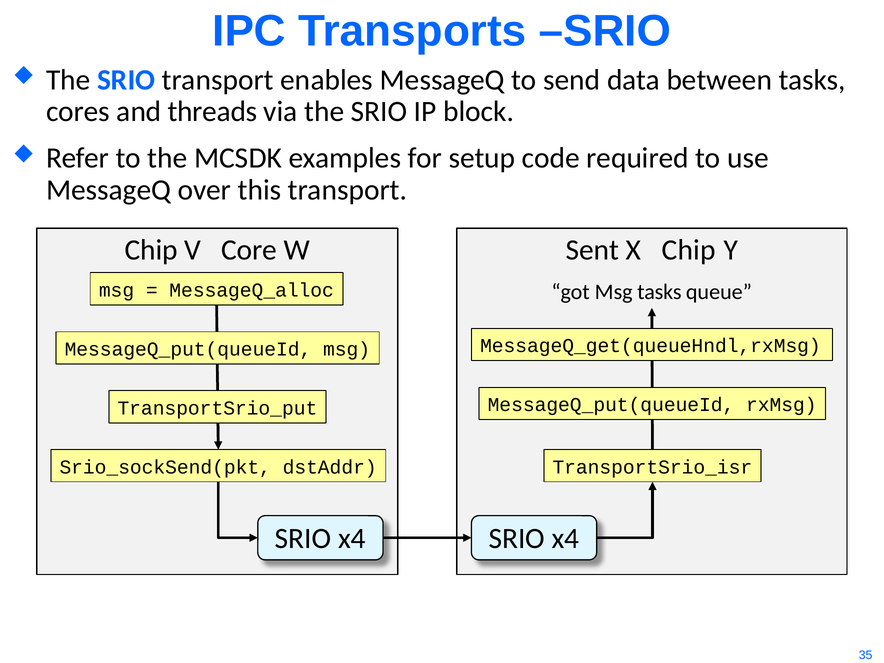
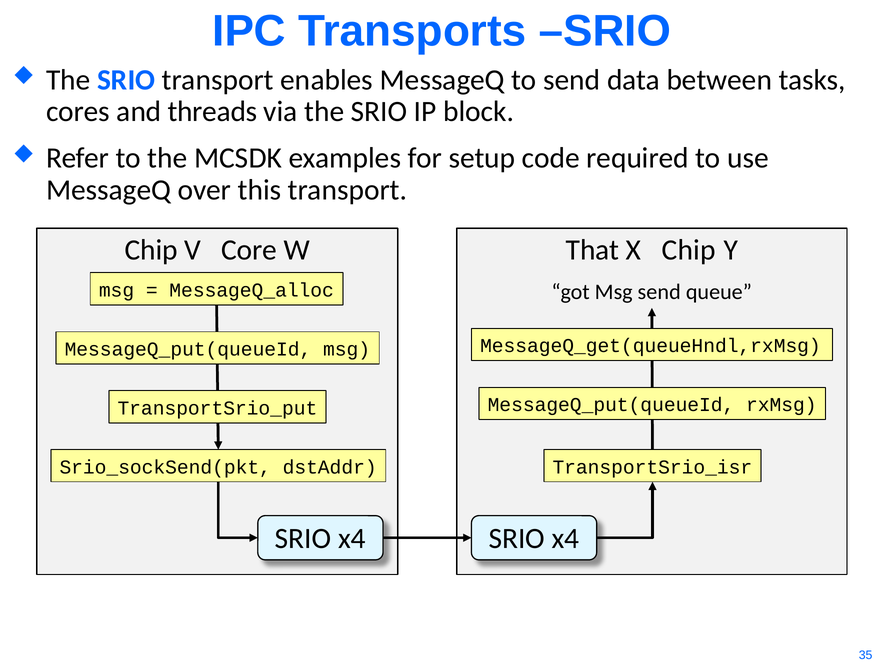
Sent: Sent -> That (593, 250)
Msg tasks: tasks -> send (659, 292)
